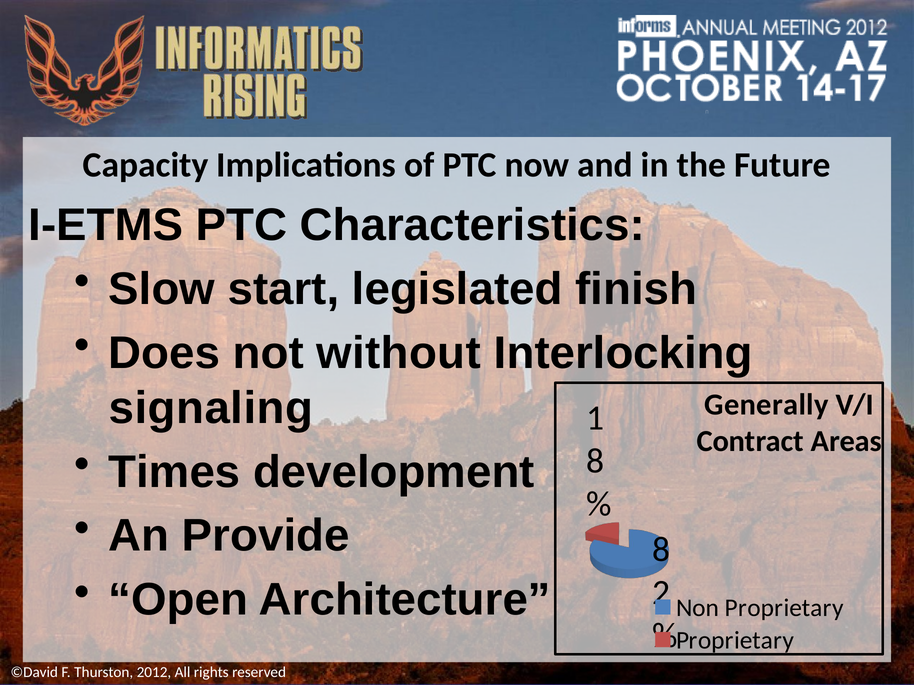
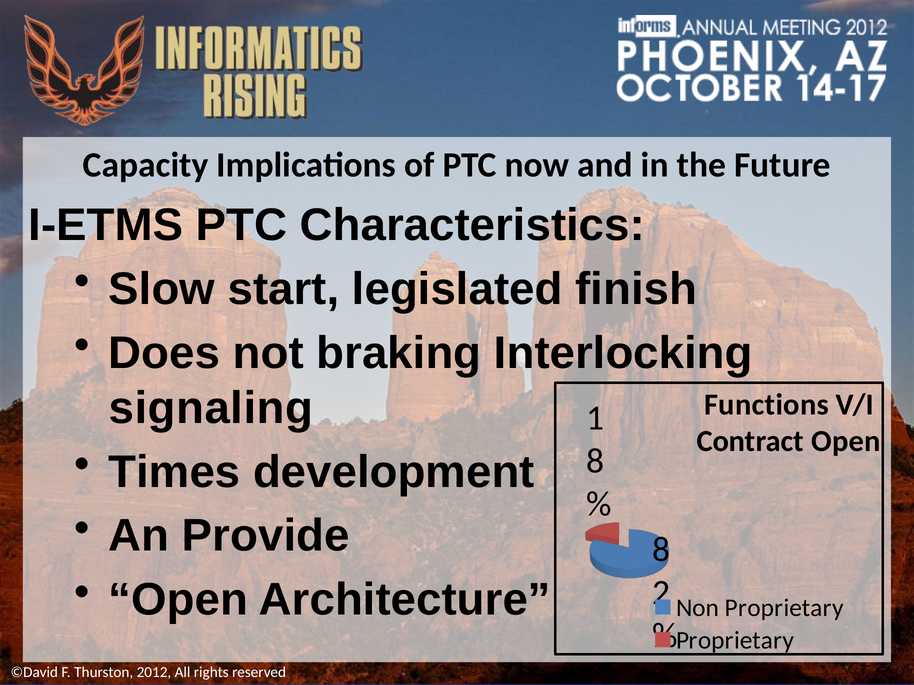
without: without -> braking (399, 353)
Generally: Generally -> Functions (766, 405)
Contract Areas: Areas -> Open (846, 442)
